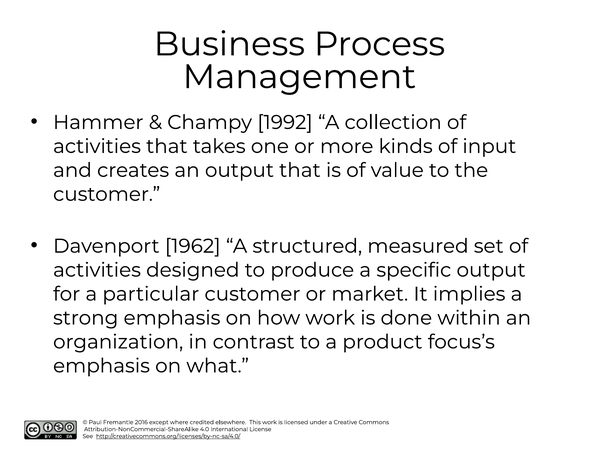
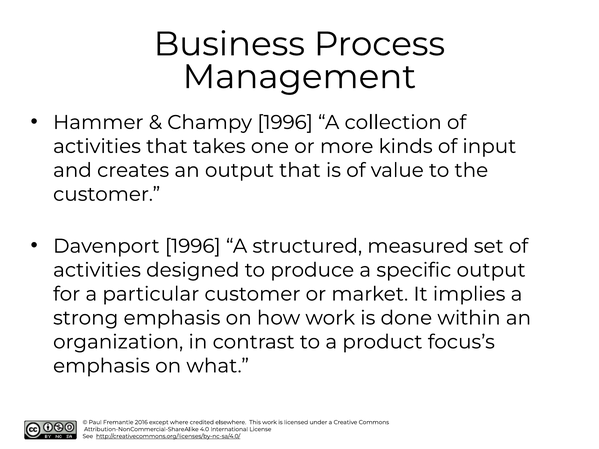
Champy 1992: 1992 -> 1996 (285, 122)
Davenport 1962: 1962 -> 1996 (193, 246)
